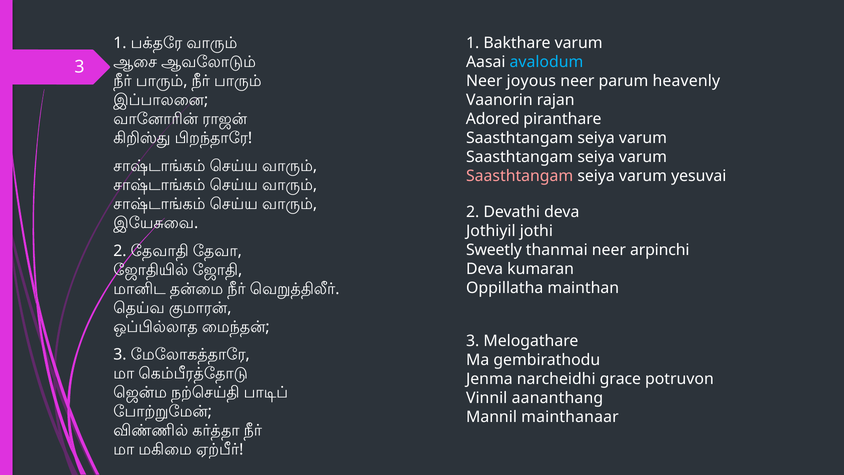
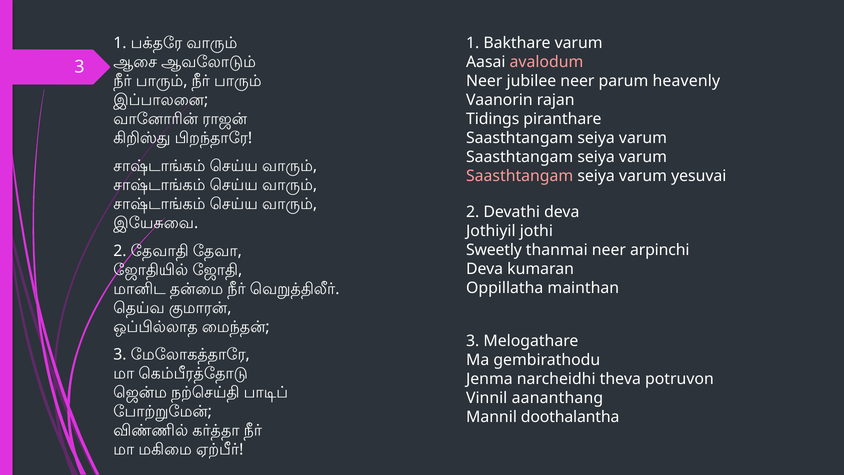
avalodum colour: light blue -> pink (546, 62)
joyous: joyous -> jubilee (531, 81)
Adored: Adored -> Tidings (493, 119)
grace: grace -> theva (620, 379)
mainthanaar: mainthanaar -> doothalantha (570, 417)
